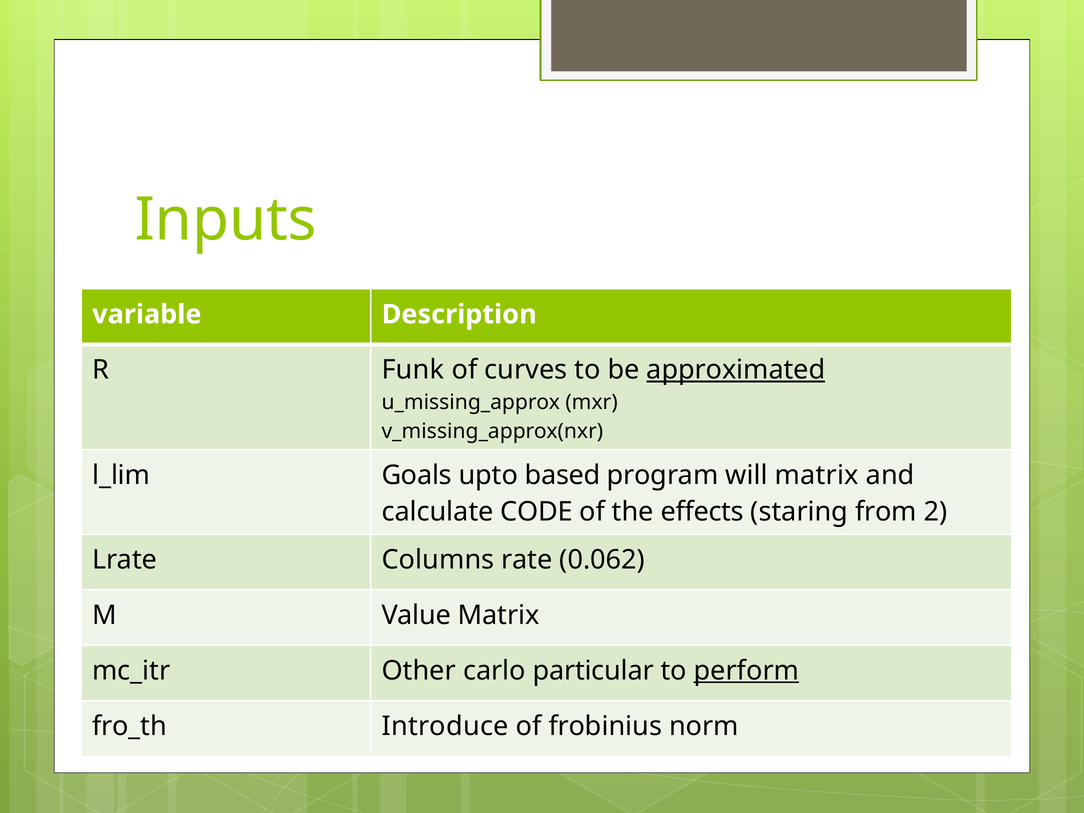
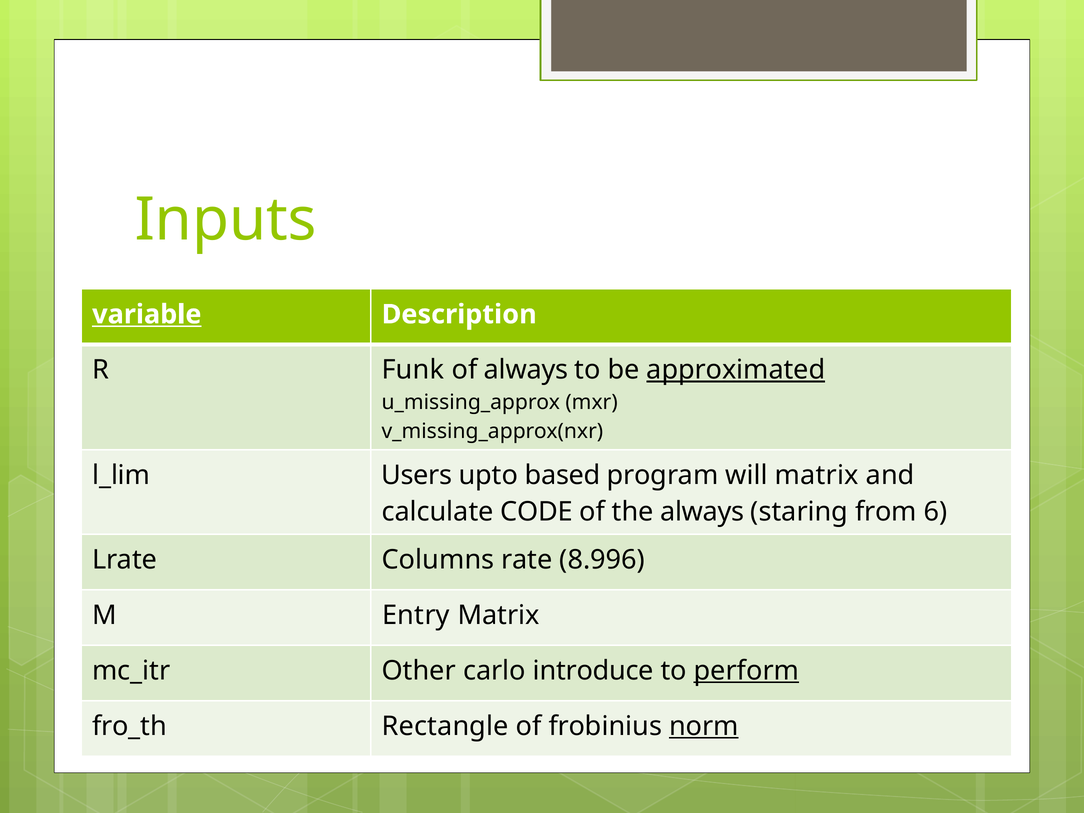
variable underline: none -> present (147, 314)
of curves: curves -> always (526, 370)
Goals: Goals -> Users (417, 475)
the effects: effects -> always (702, 512)
2: 2 -> 6 (936, 512)
0.062: 0.062 -> 8.996 (602, 560)
Value: Value -> Entry (416, 615)
particular: particular -> introduce (593, 671)
Introduce: Introduce -> Rectangle (445, 726)
norm underline: none -> present (704, 726)
